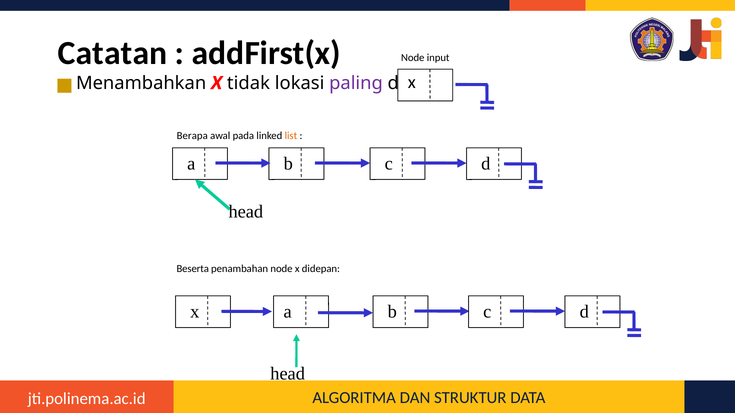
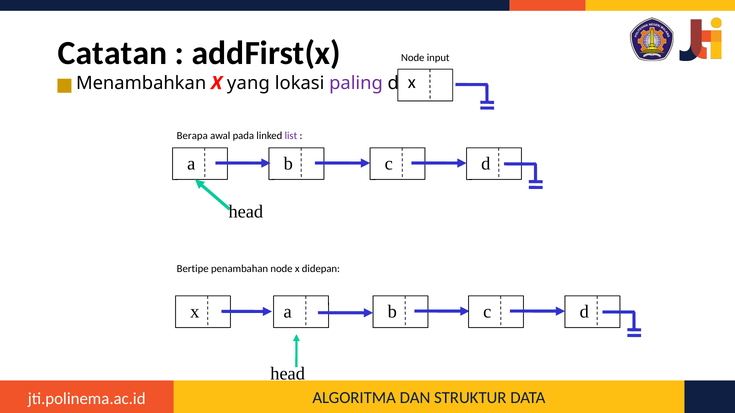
tidak: tidak -> yang (248, 83)
list colour: orange -> purple (291, 136)
Beserta: Beserta -> Bertipe (193, 269)
